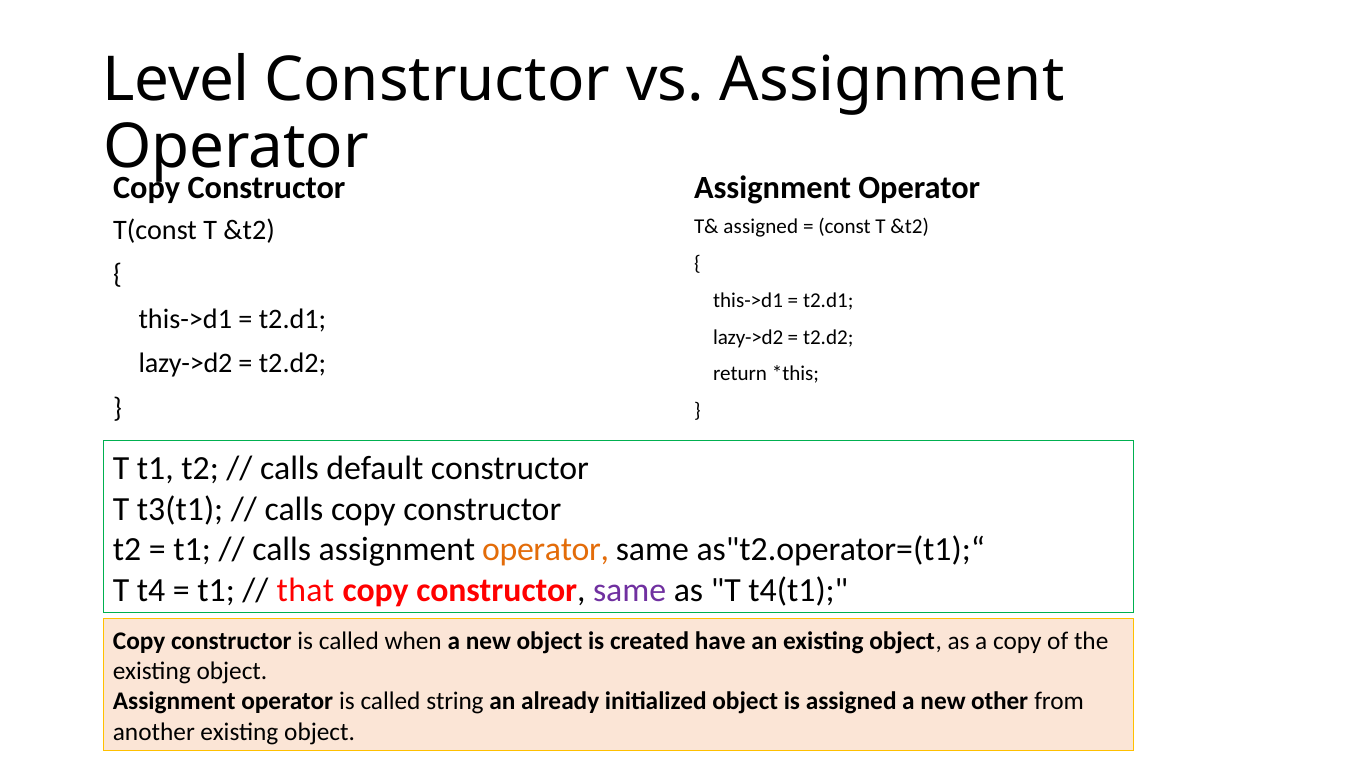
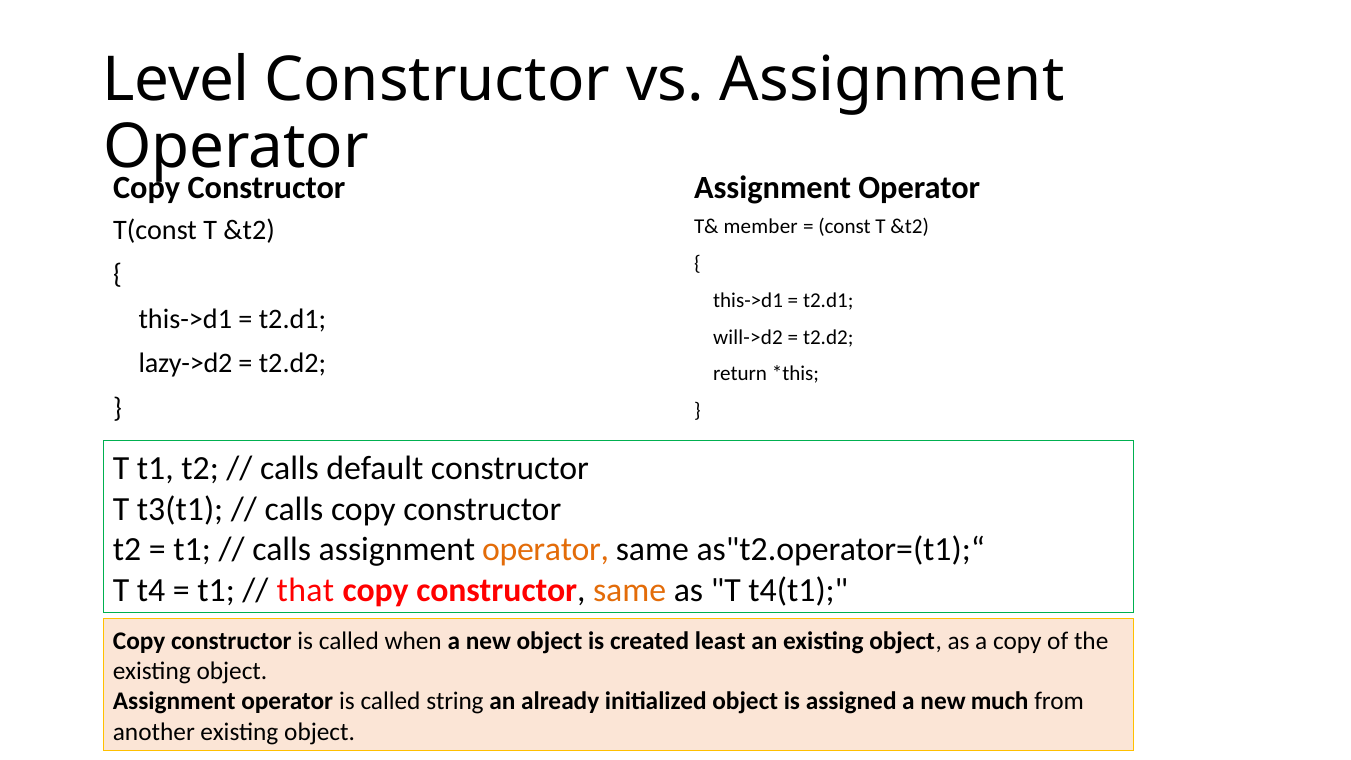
T& assigned: assigned -> member (761, 226)
lazy->d2: lazy->d2 -> will->d2 (748, 337)
same colour: purple -> orange (630, 590)
have: have -> least (720, 641)
other: other -> much (1000, 701)
